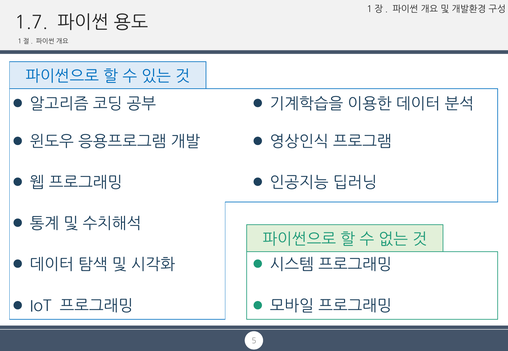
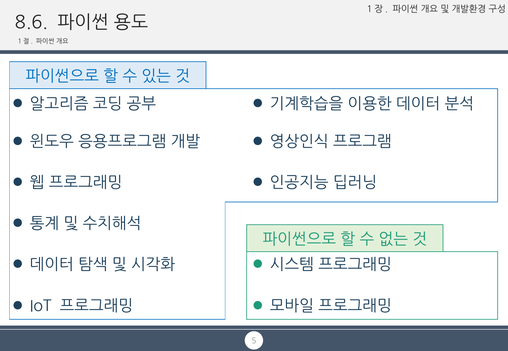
1.7: 1.7 -> 8.6 (32, 22)
